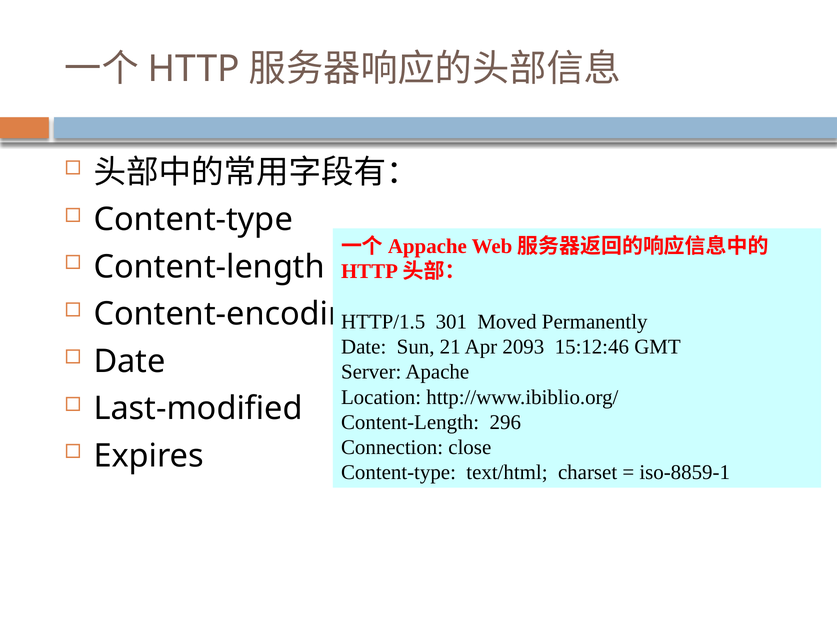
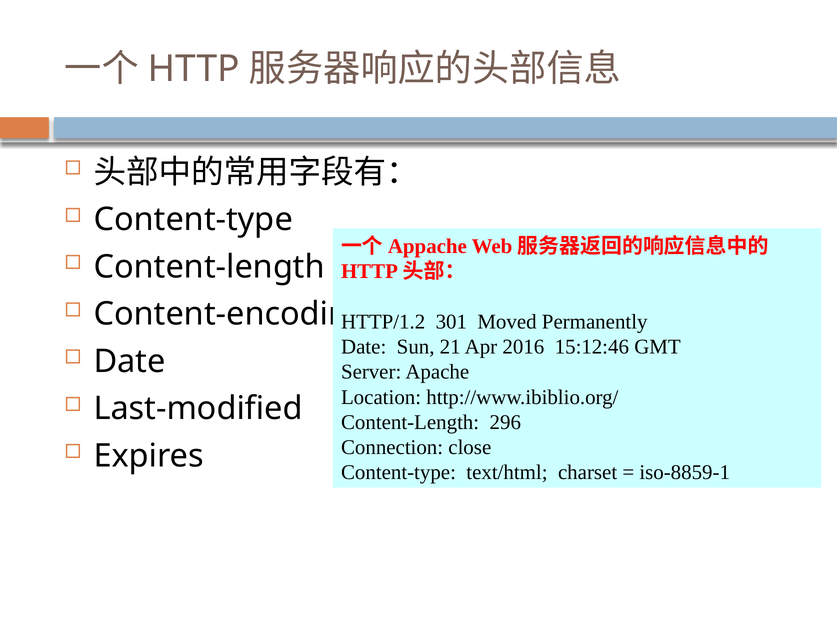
HTTP/1.5: HTTP/1.5 -> HTTP/1.2 (383, 322)
2093: 2093 -> 2016 (523, 347)
